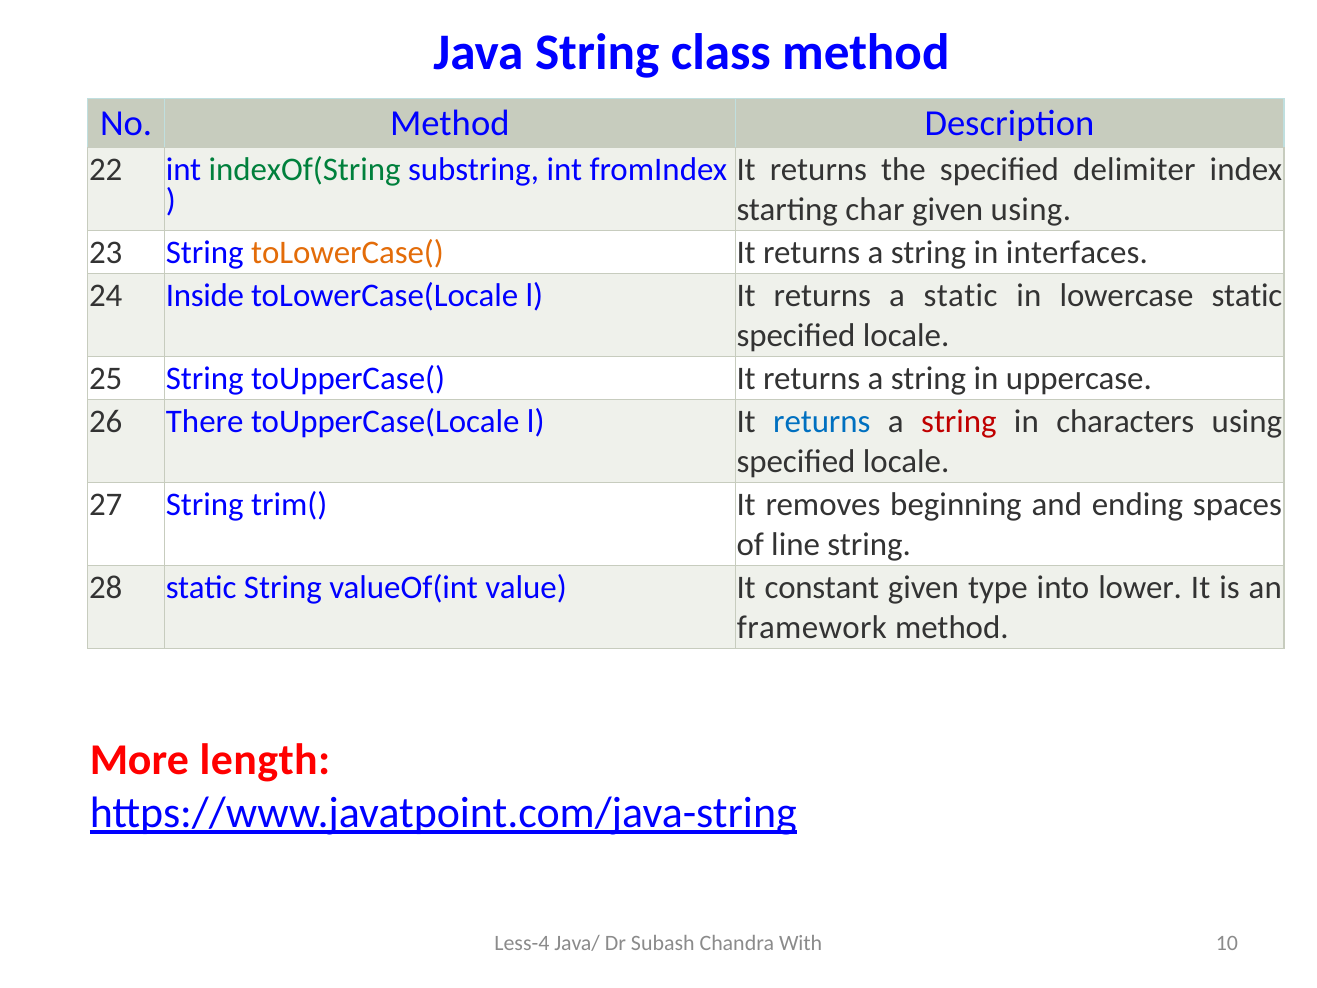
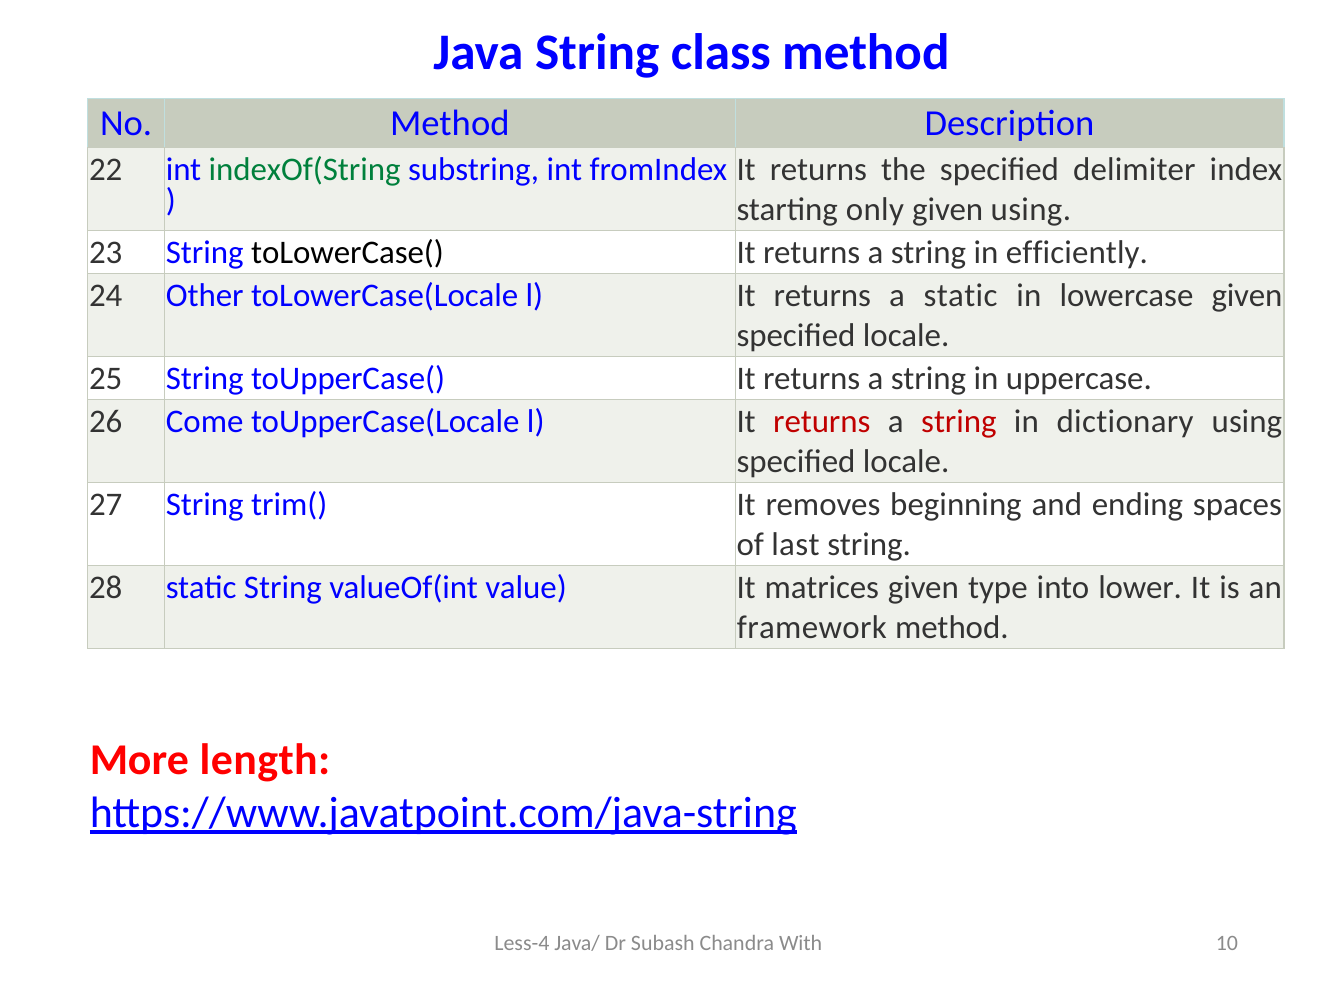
char: char -> only (875, 210)
toLowerCase( colour: orange -> black (348, 252)
interfaces: interfaces -> efficiently (1077, 252)
Inside: Inside -> Other (205, 295)
lowercase static: static -> given (1247, 295)
There: There -> Come (205, 421)
returns colour: blue -> red (822, 421)
characters: characters -> dictionary (1125, 421)
line: line -> last (795, 544)
constant: constant -> matrices (822, 587)
